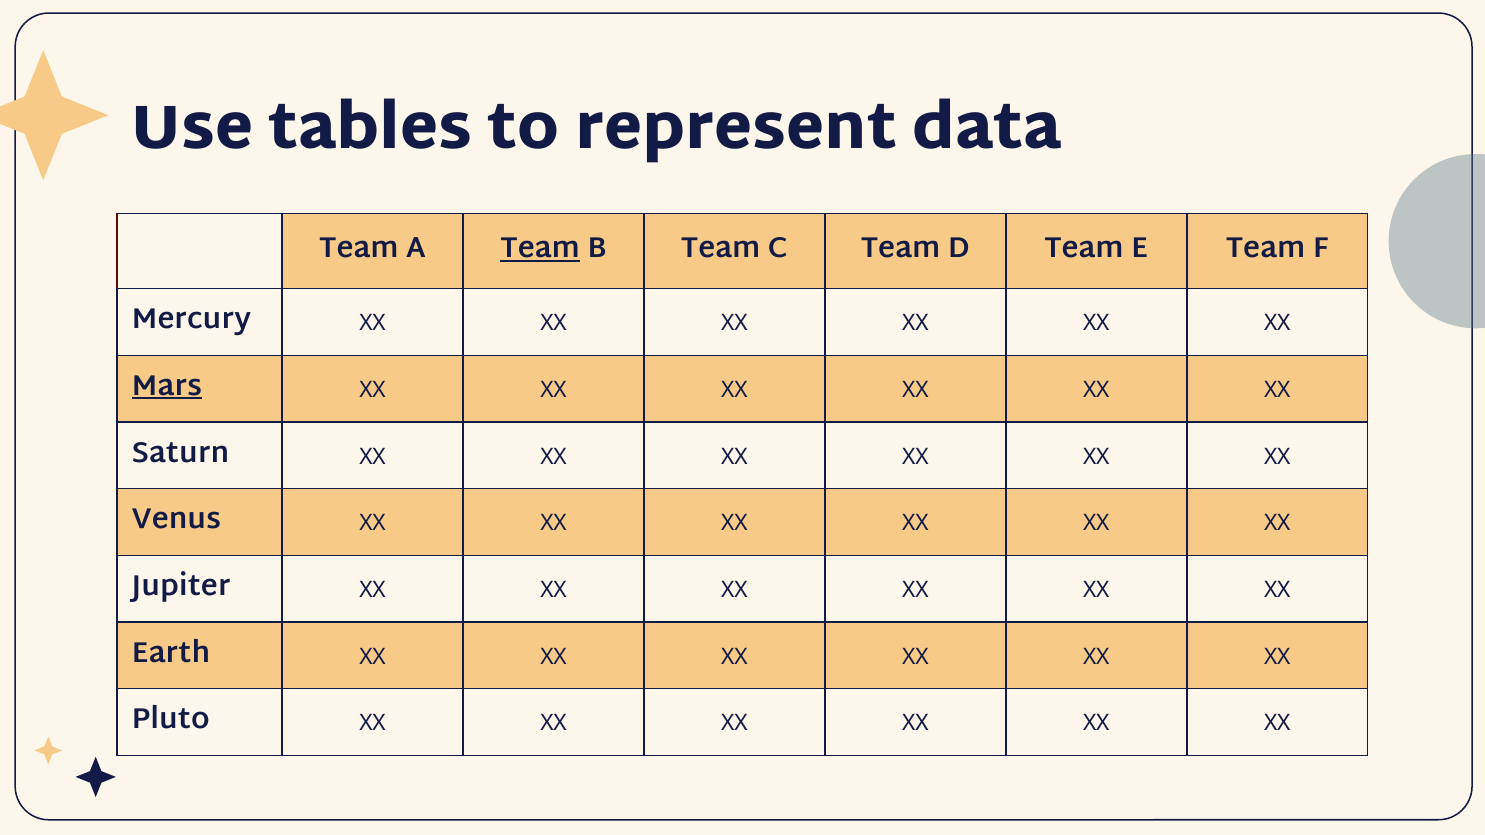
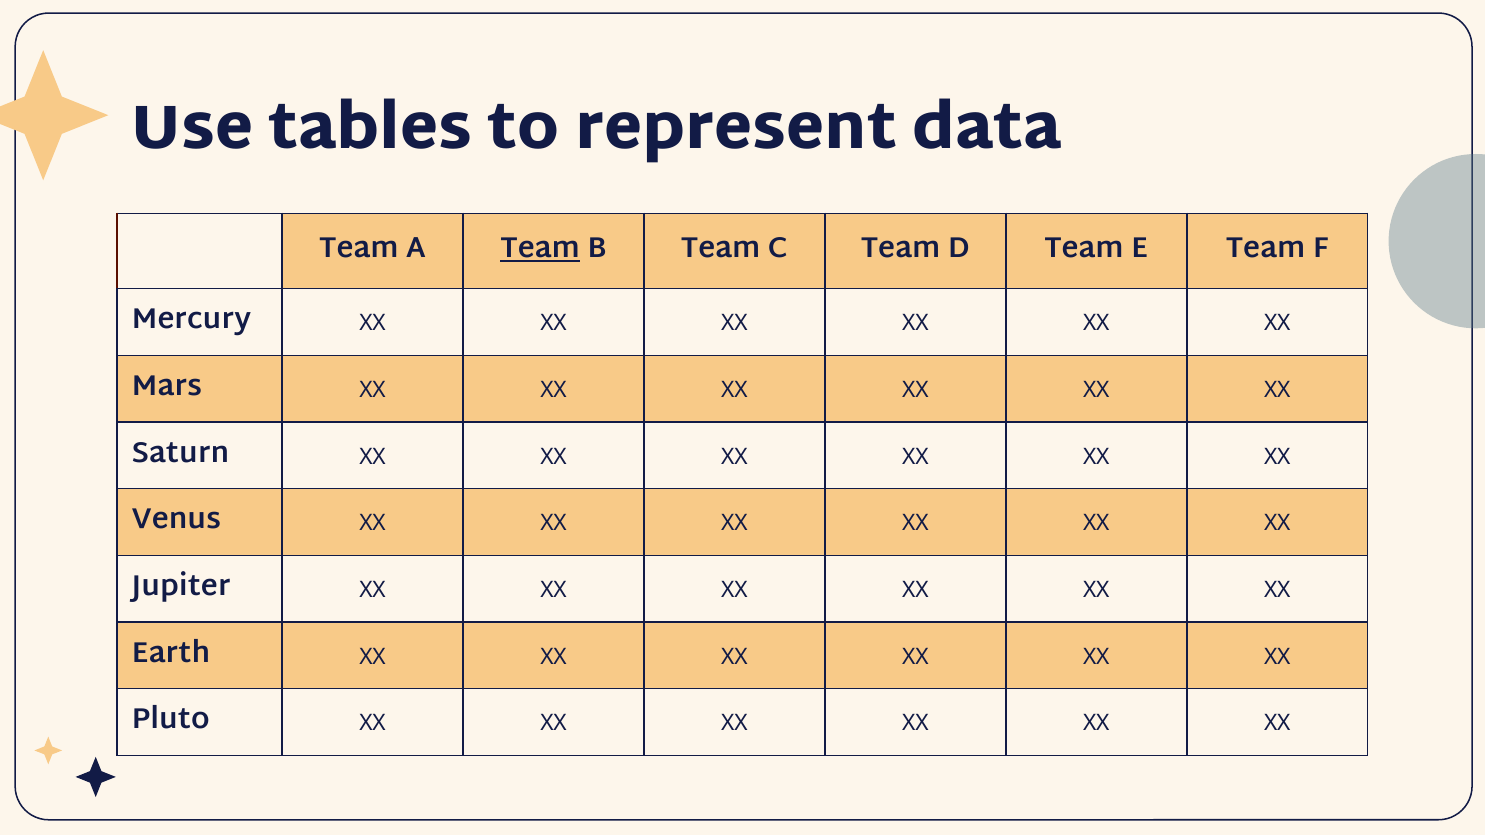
Mars underline: present -> none (167, 386)
